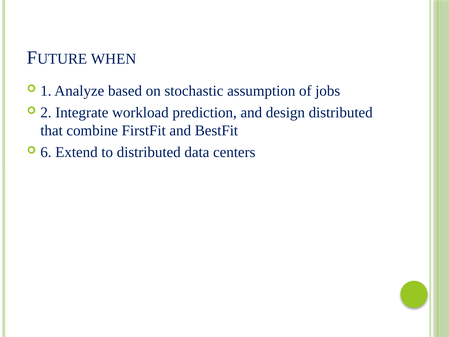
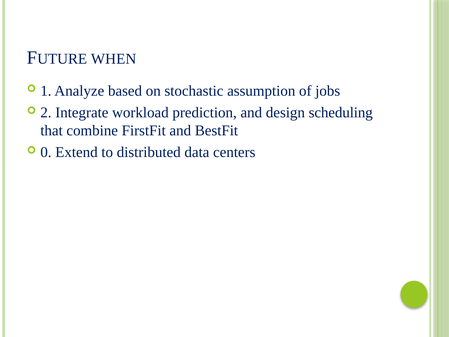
design distributed: distributed -> scheduling (341, 113)
6: 6 -> 0 (46, 152)
